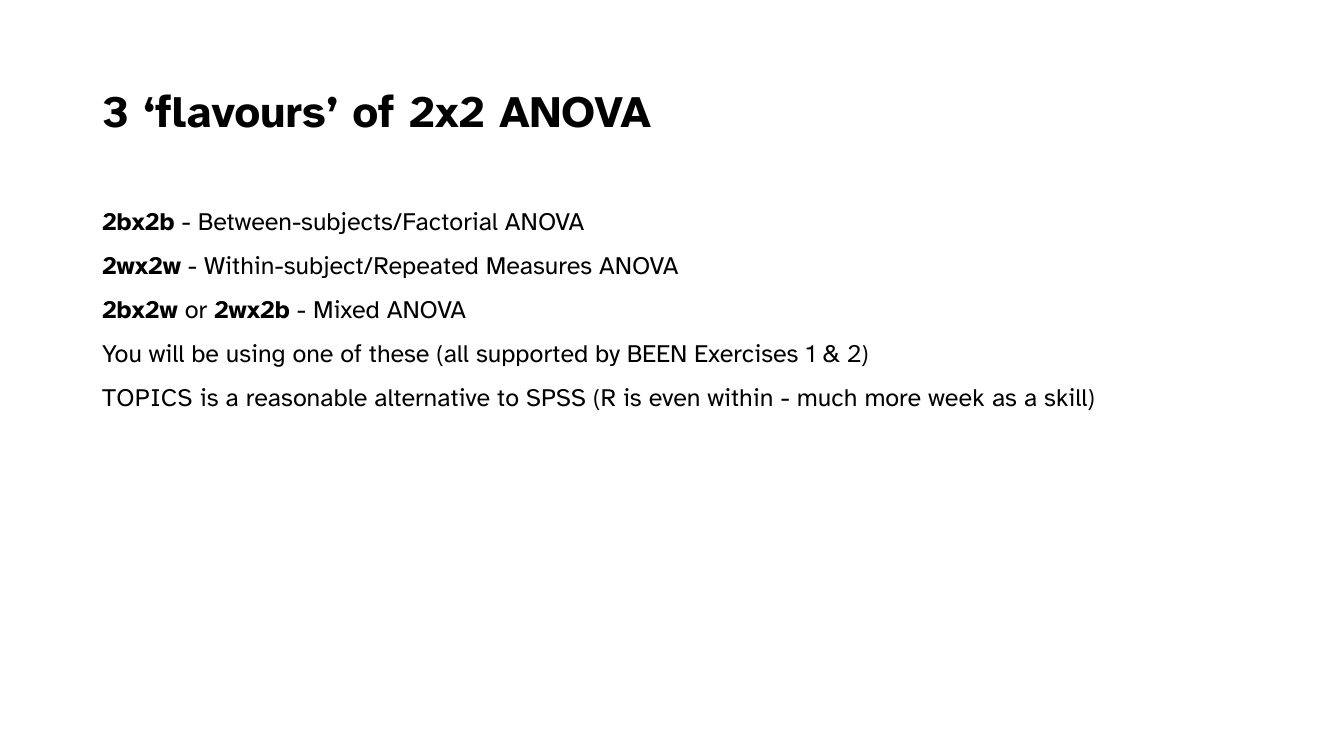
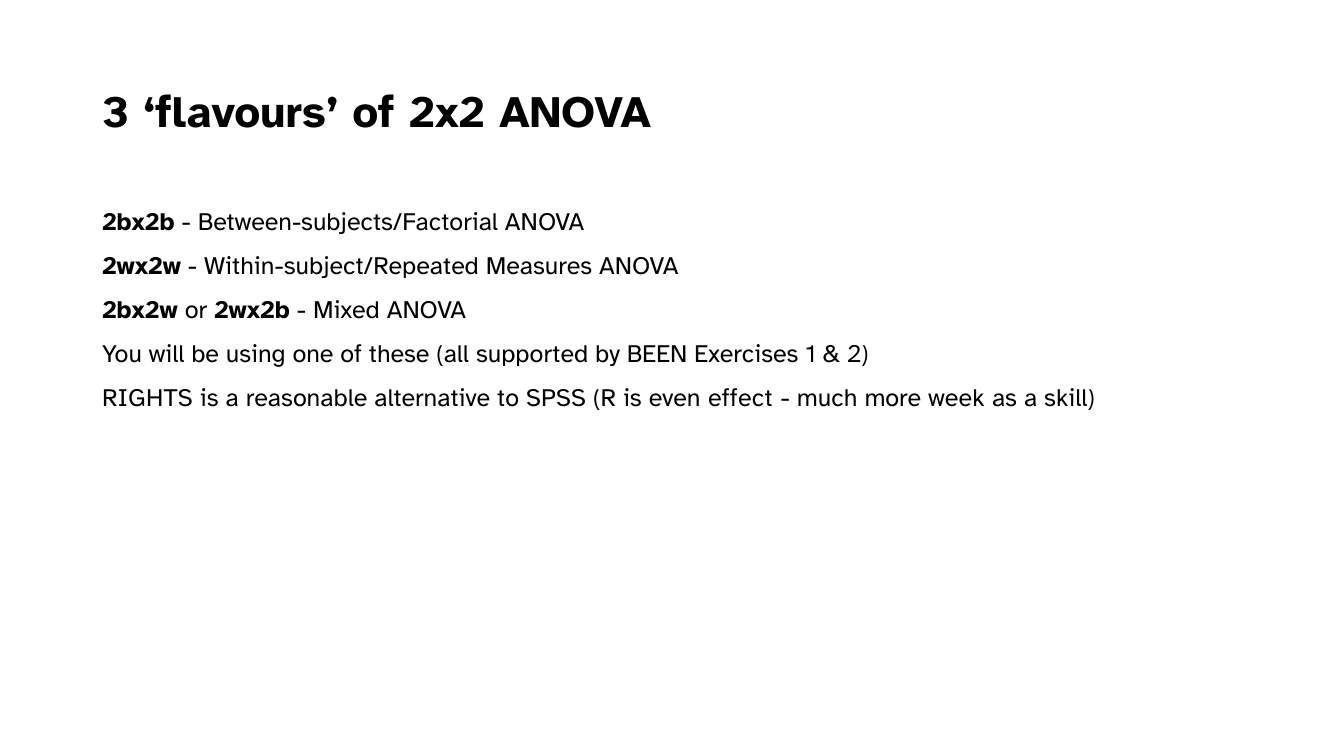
TOPICS: TOPICS -> RIGHTS (147, 398)
within: within -> effect (740, 398)
